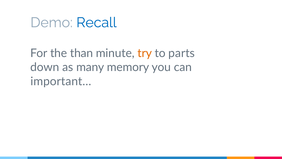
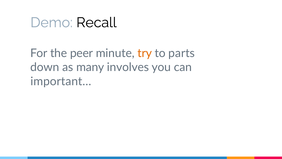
Recall colour: blue -> black (96, 22)
than: than -> peer (82, 53)
memory: memory -> involves (128, 67)
